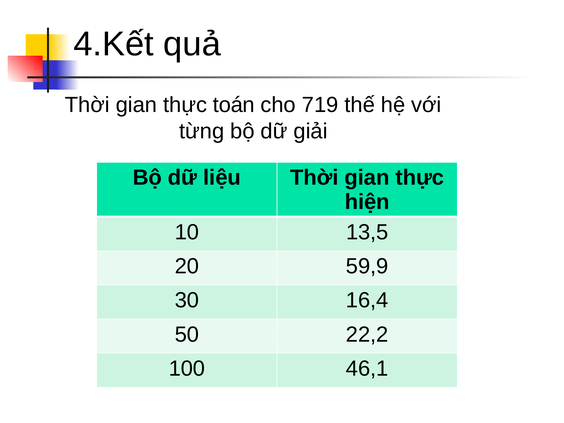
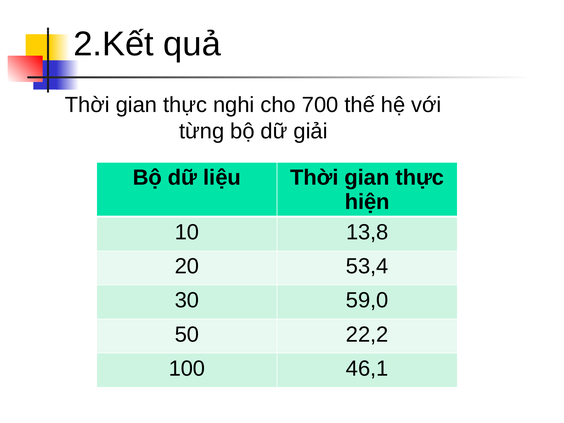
4.Kết: 4.Kết -> 2.Kết (114, 44)
toán: toán -> nghi (234, 105)
719: 719 -> 700 (320, 105)
13,5: 13,5 -> 13,8 (367, 232)
59,9: 59,9 -> 53,4 (367, 266)
16,4: 16,4 -> 59,0 (367, 300)
